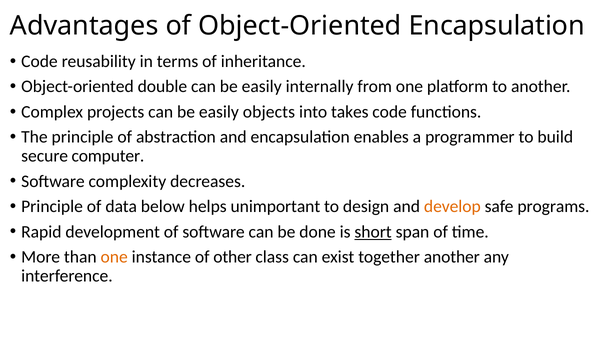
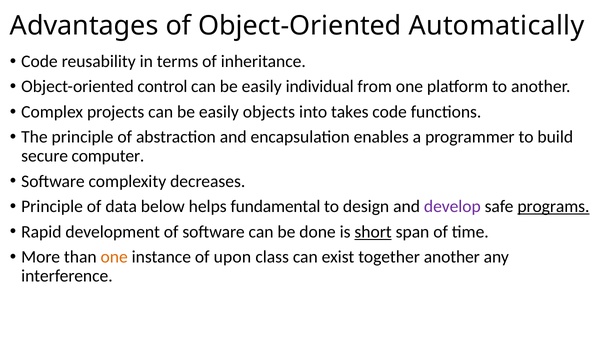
Object-Oriented Encapsulation: Encapsulation -> Automatically (496, 26)
double: double -> control (162, 87)
internally: internally -> individual (320, 87)
unimportant: unimportant -> fundamental (275, 206)
develop colour: orange -> purple (452, 206)
programs underline: none -> present (553, 206)
other: other -> upon (232, 257)
